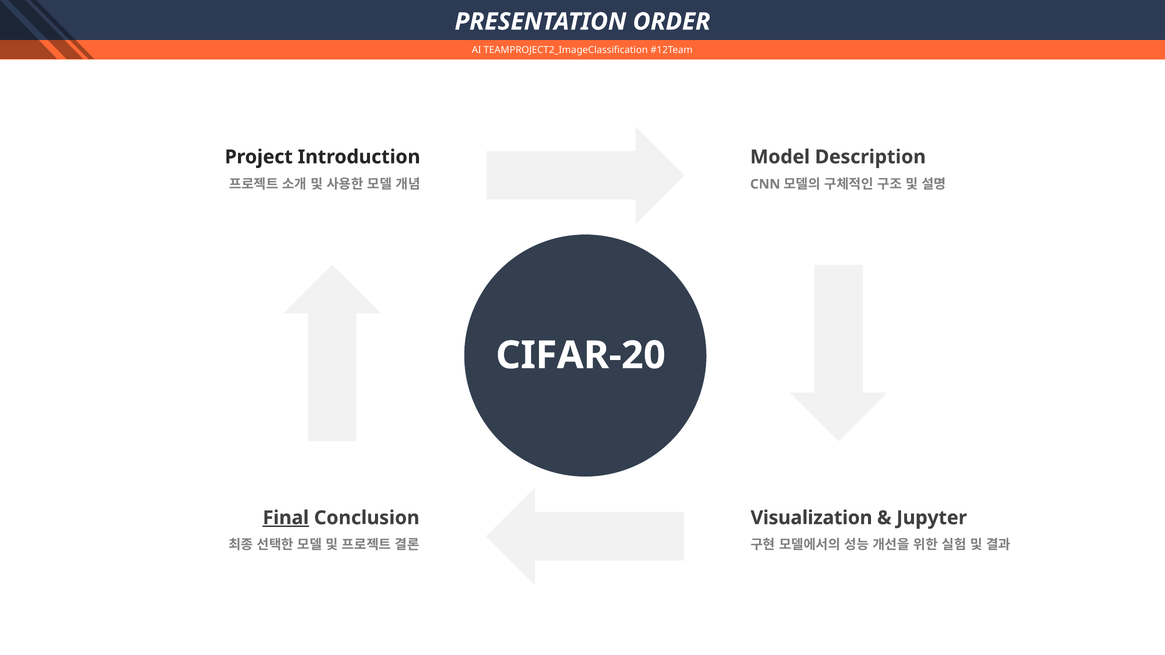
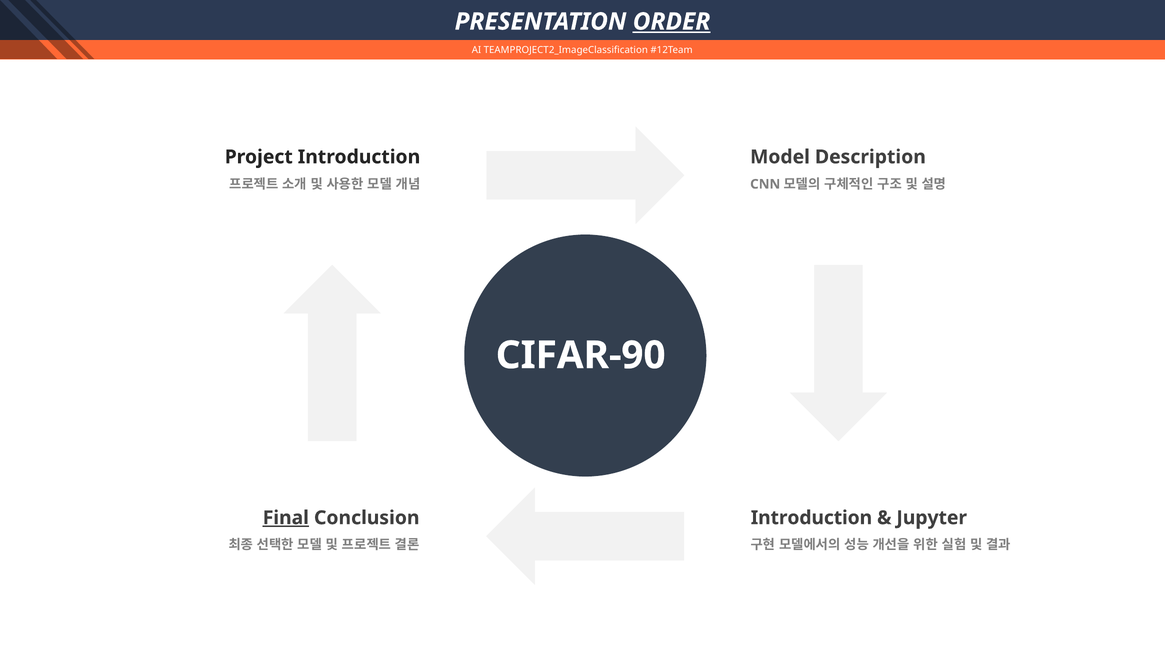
ORDER underline: none -> present (672, 22)
CIFAR-20: CIFAR-20 -> CIFAR-90 (581, 356)
Visualization: Visualization -> Introduction (811, 518)
